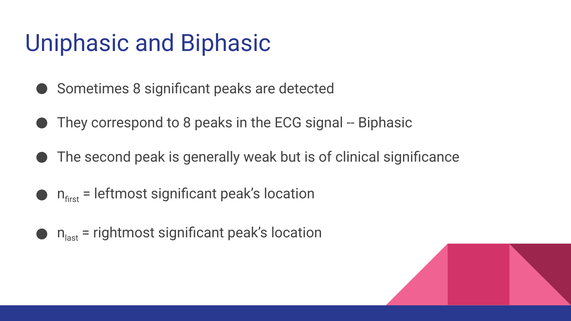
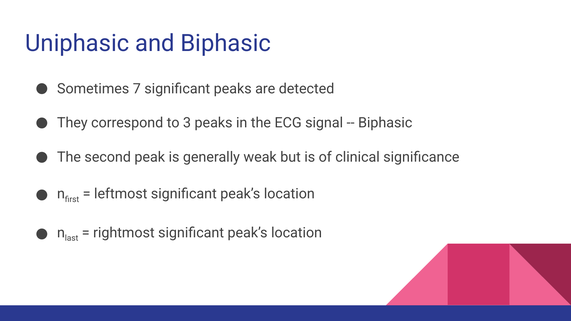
Sometimes 8: 8 -> 7 (137, 89)
to 8: 8 -> 3 (187, 123)
